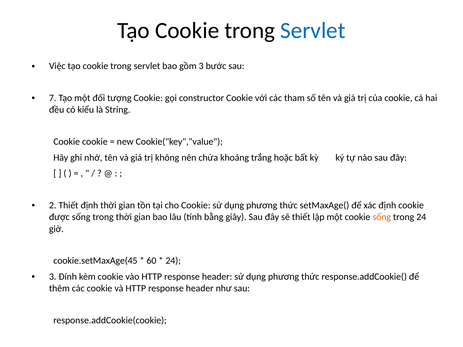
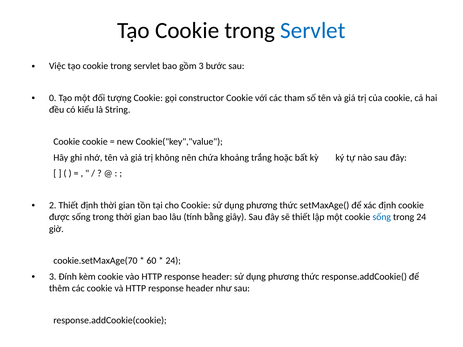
7: 7 -> 0 (53, 98)
sống colour: orange -> blue (382, 217)
cookie.setMaxAge(45: cookie.setMaxAge(45 -> cookie.setMaxAge(70 (95, 261)
